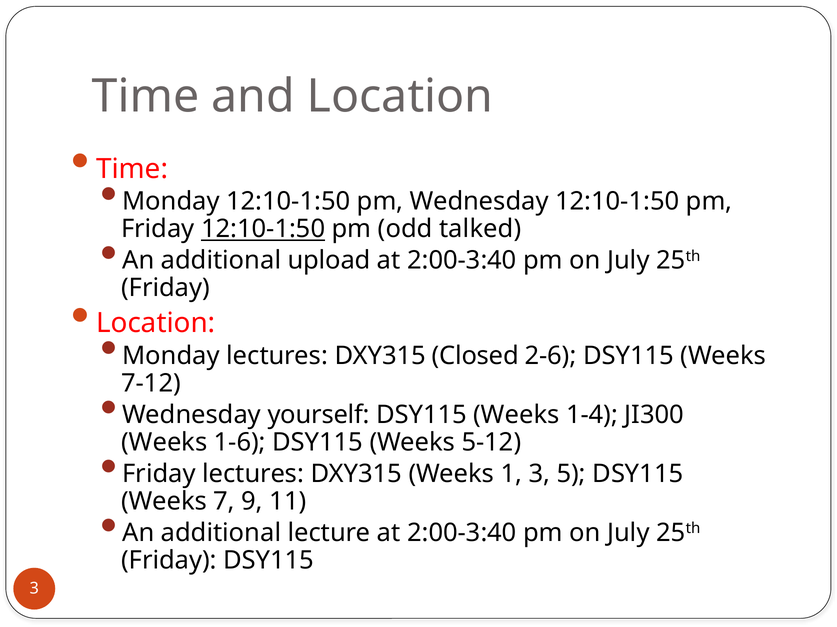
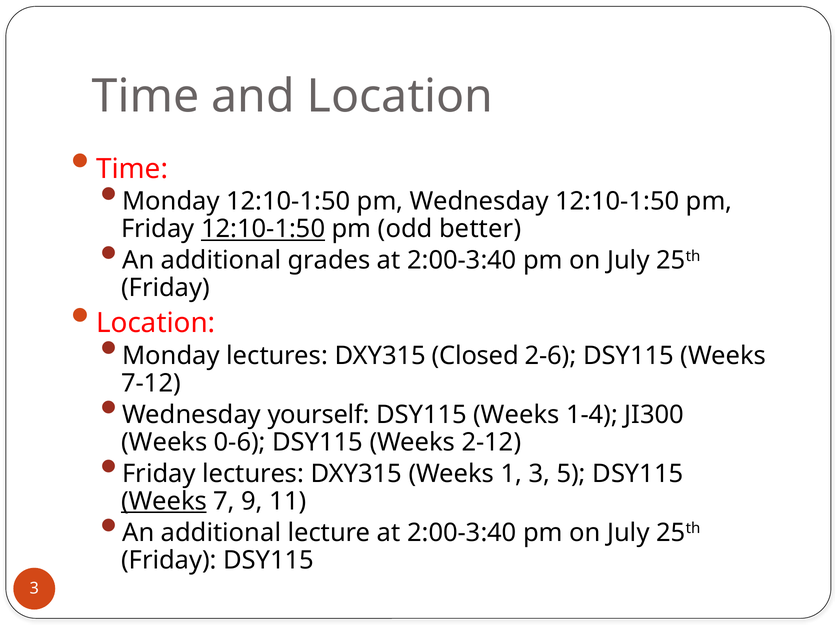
talked: talked -> better (480, 229)
upload: upload -> grades (329, 261)
1-6: 1-6 -> 0-6 (240, 443)
5-12: 5-12 -> 2-12 (491, 443)
Weeks underline: none -> present (164, 502)
